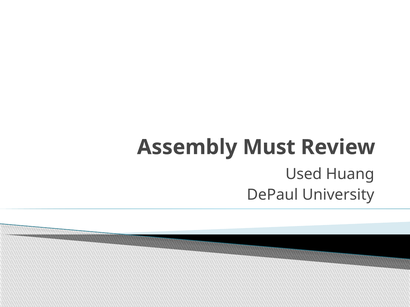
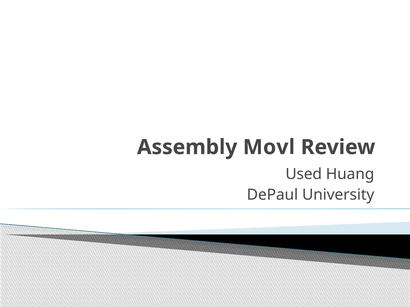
Must: Must -> Movl (269, 147)
